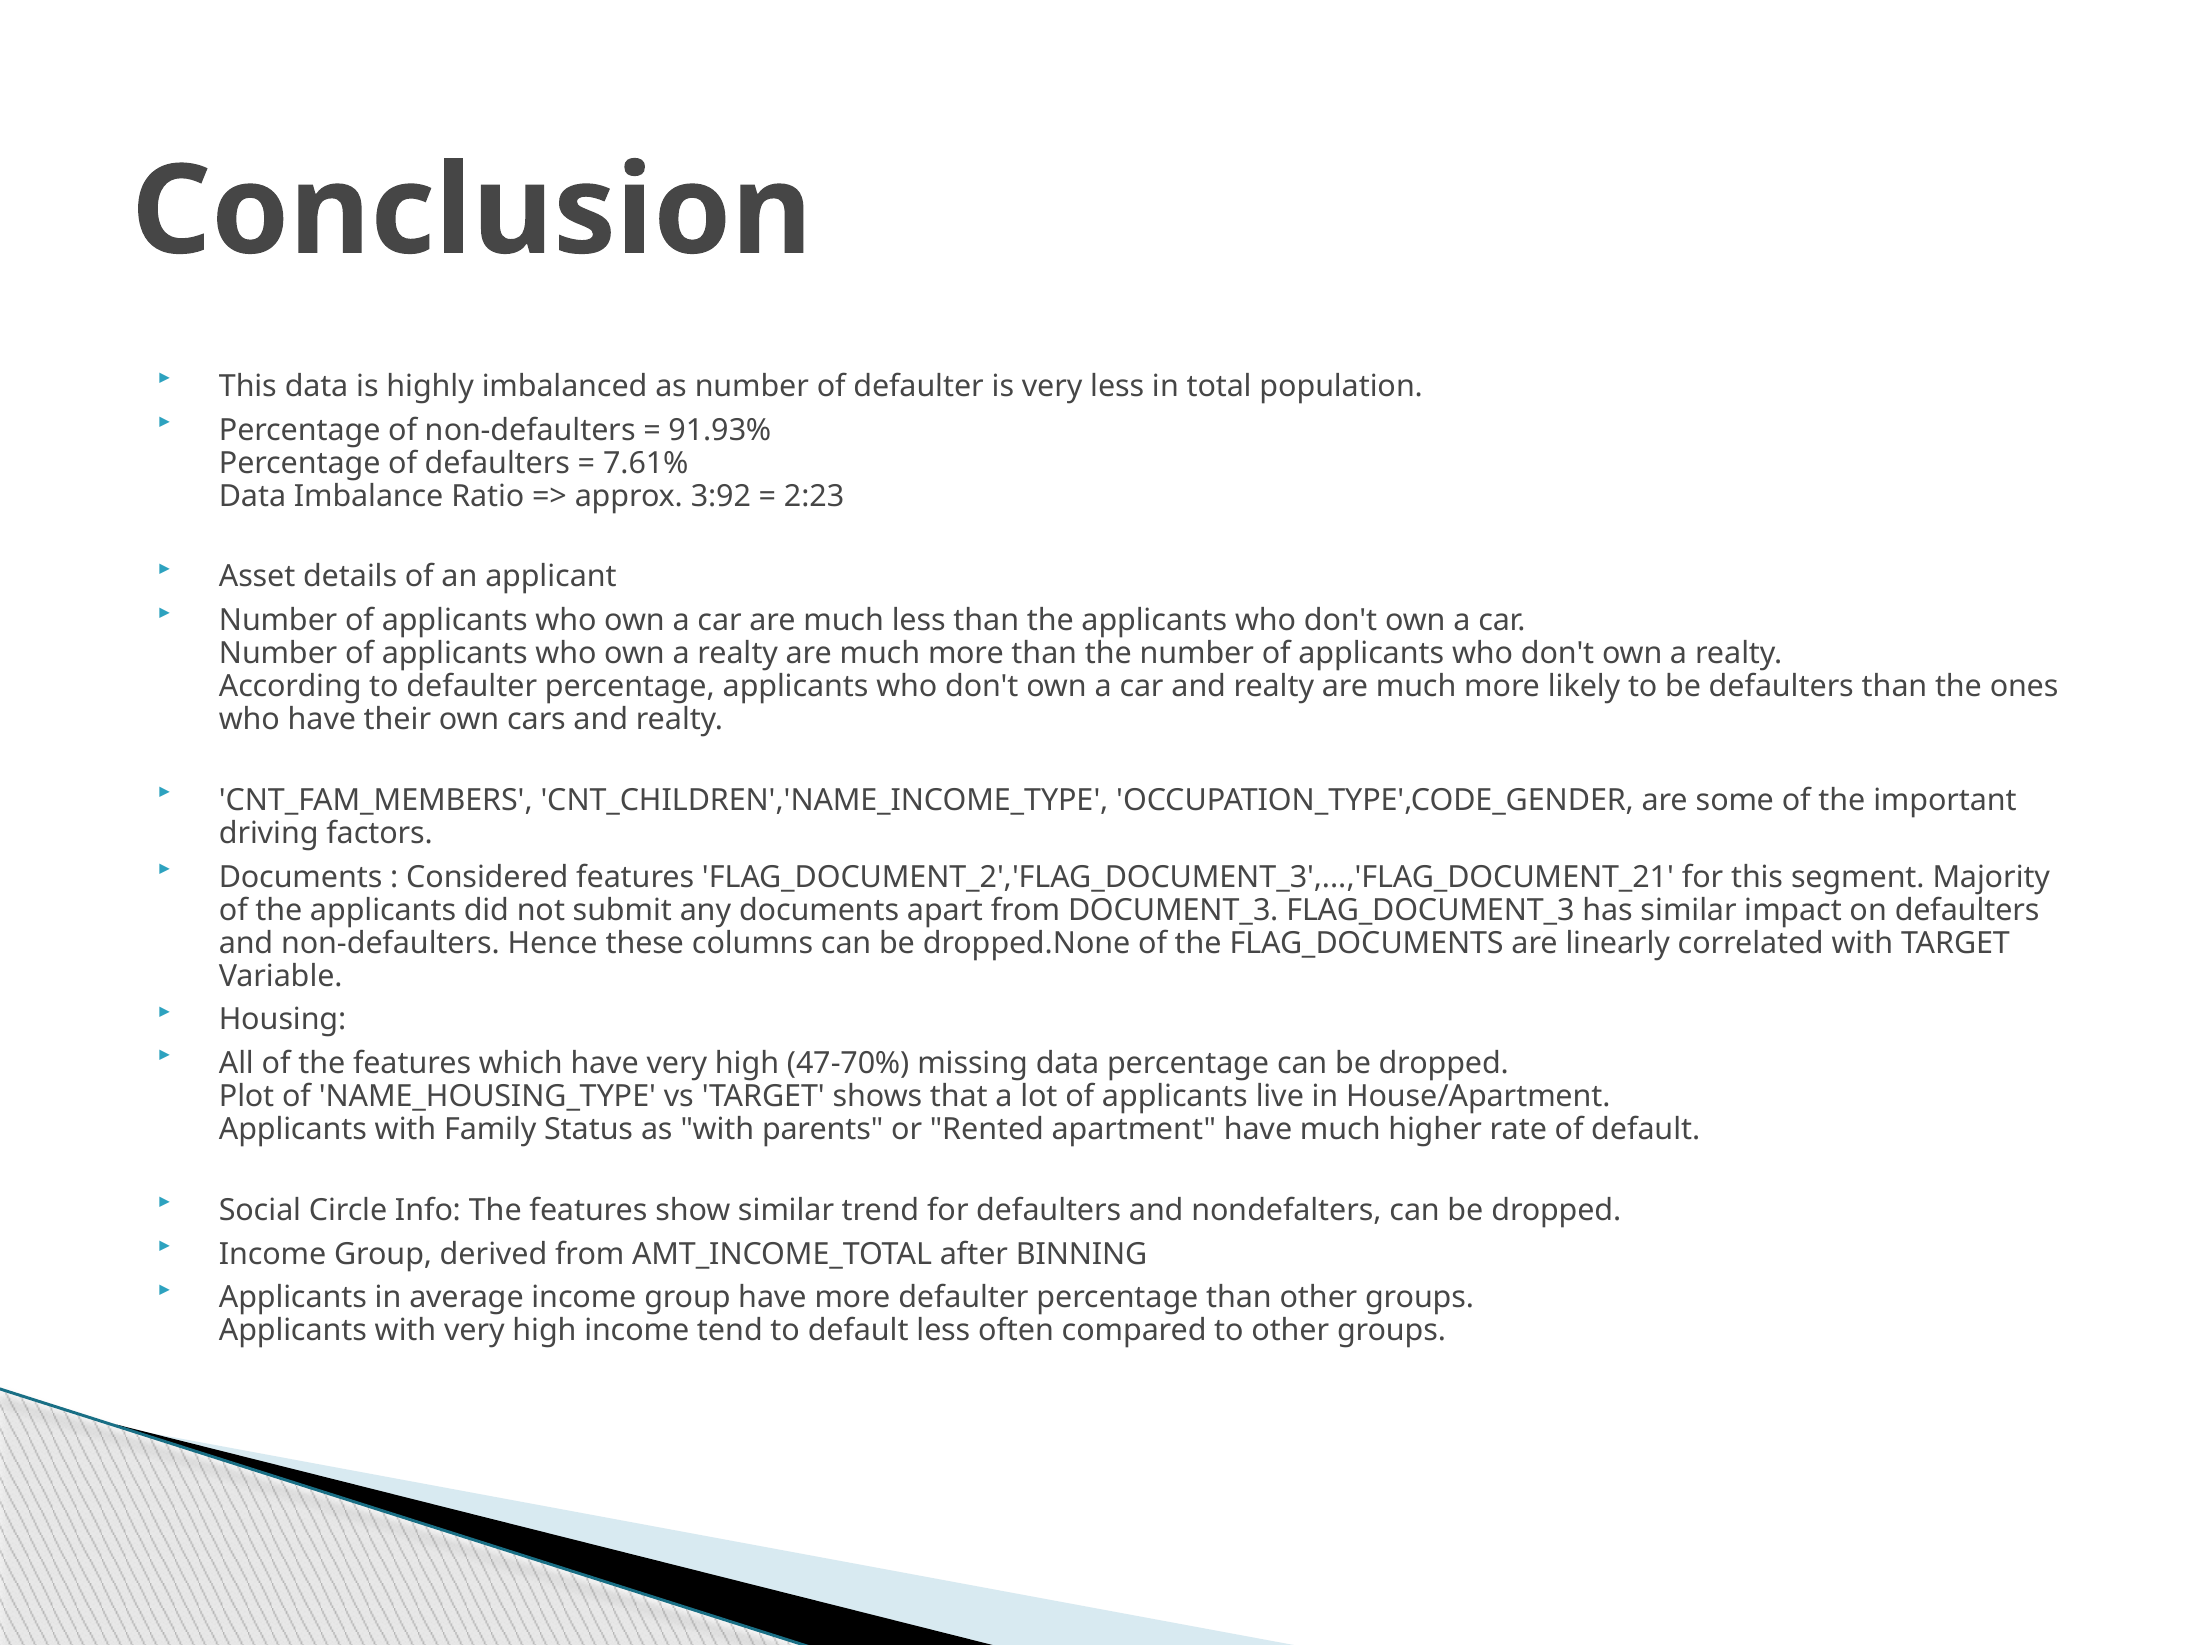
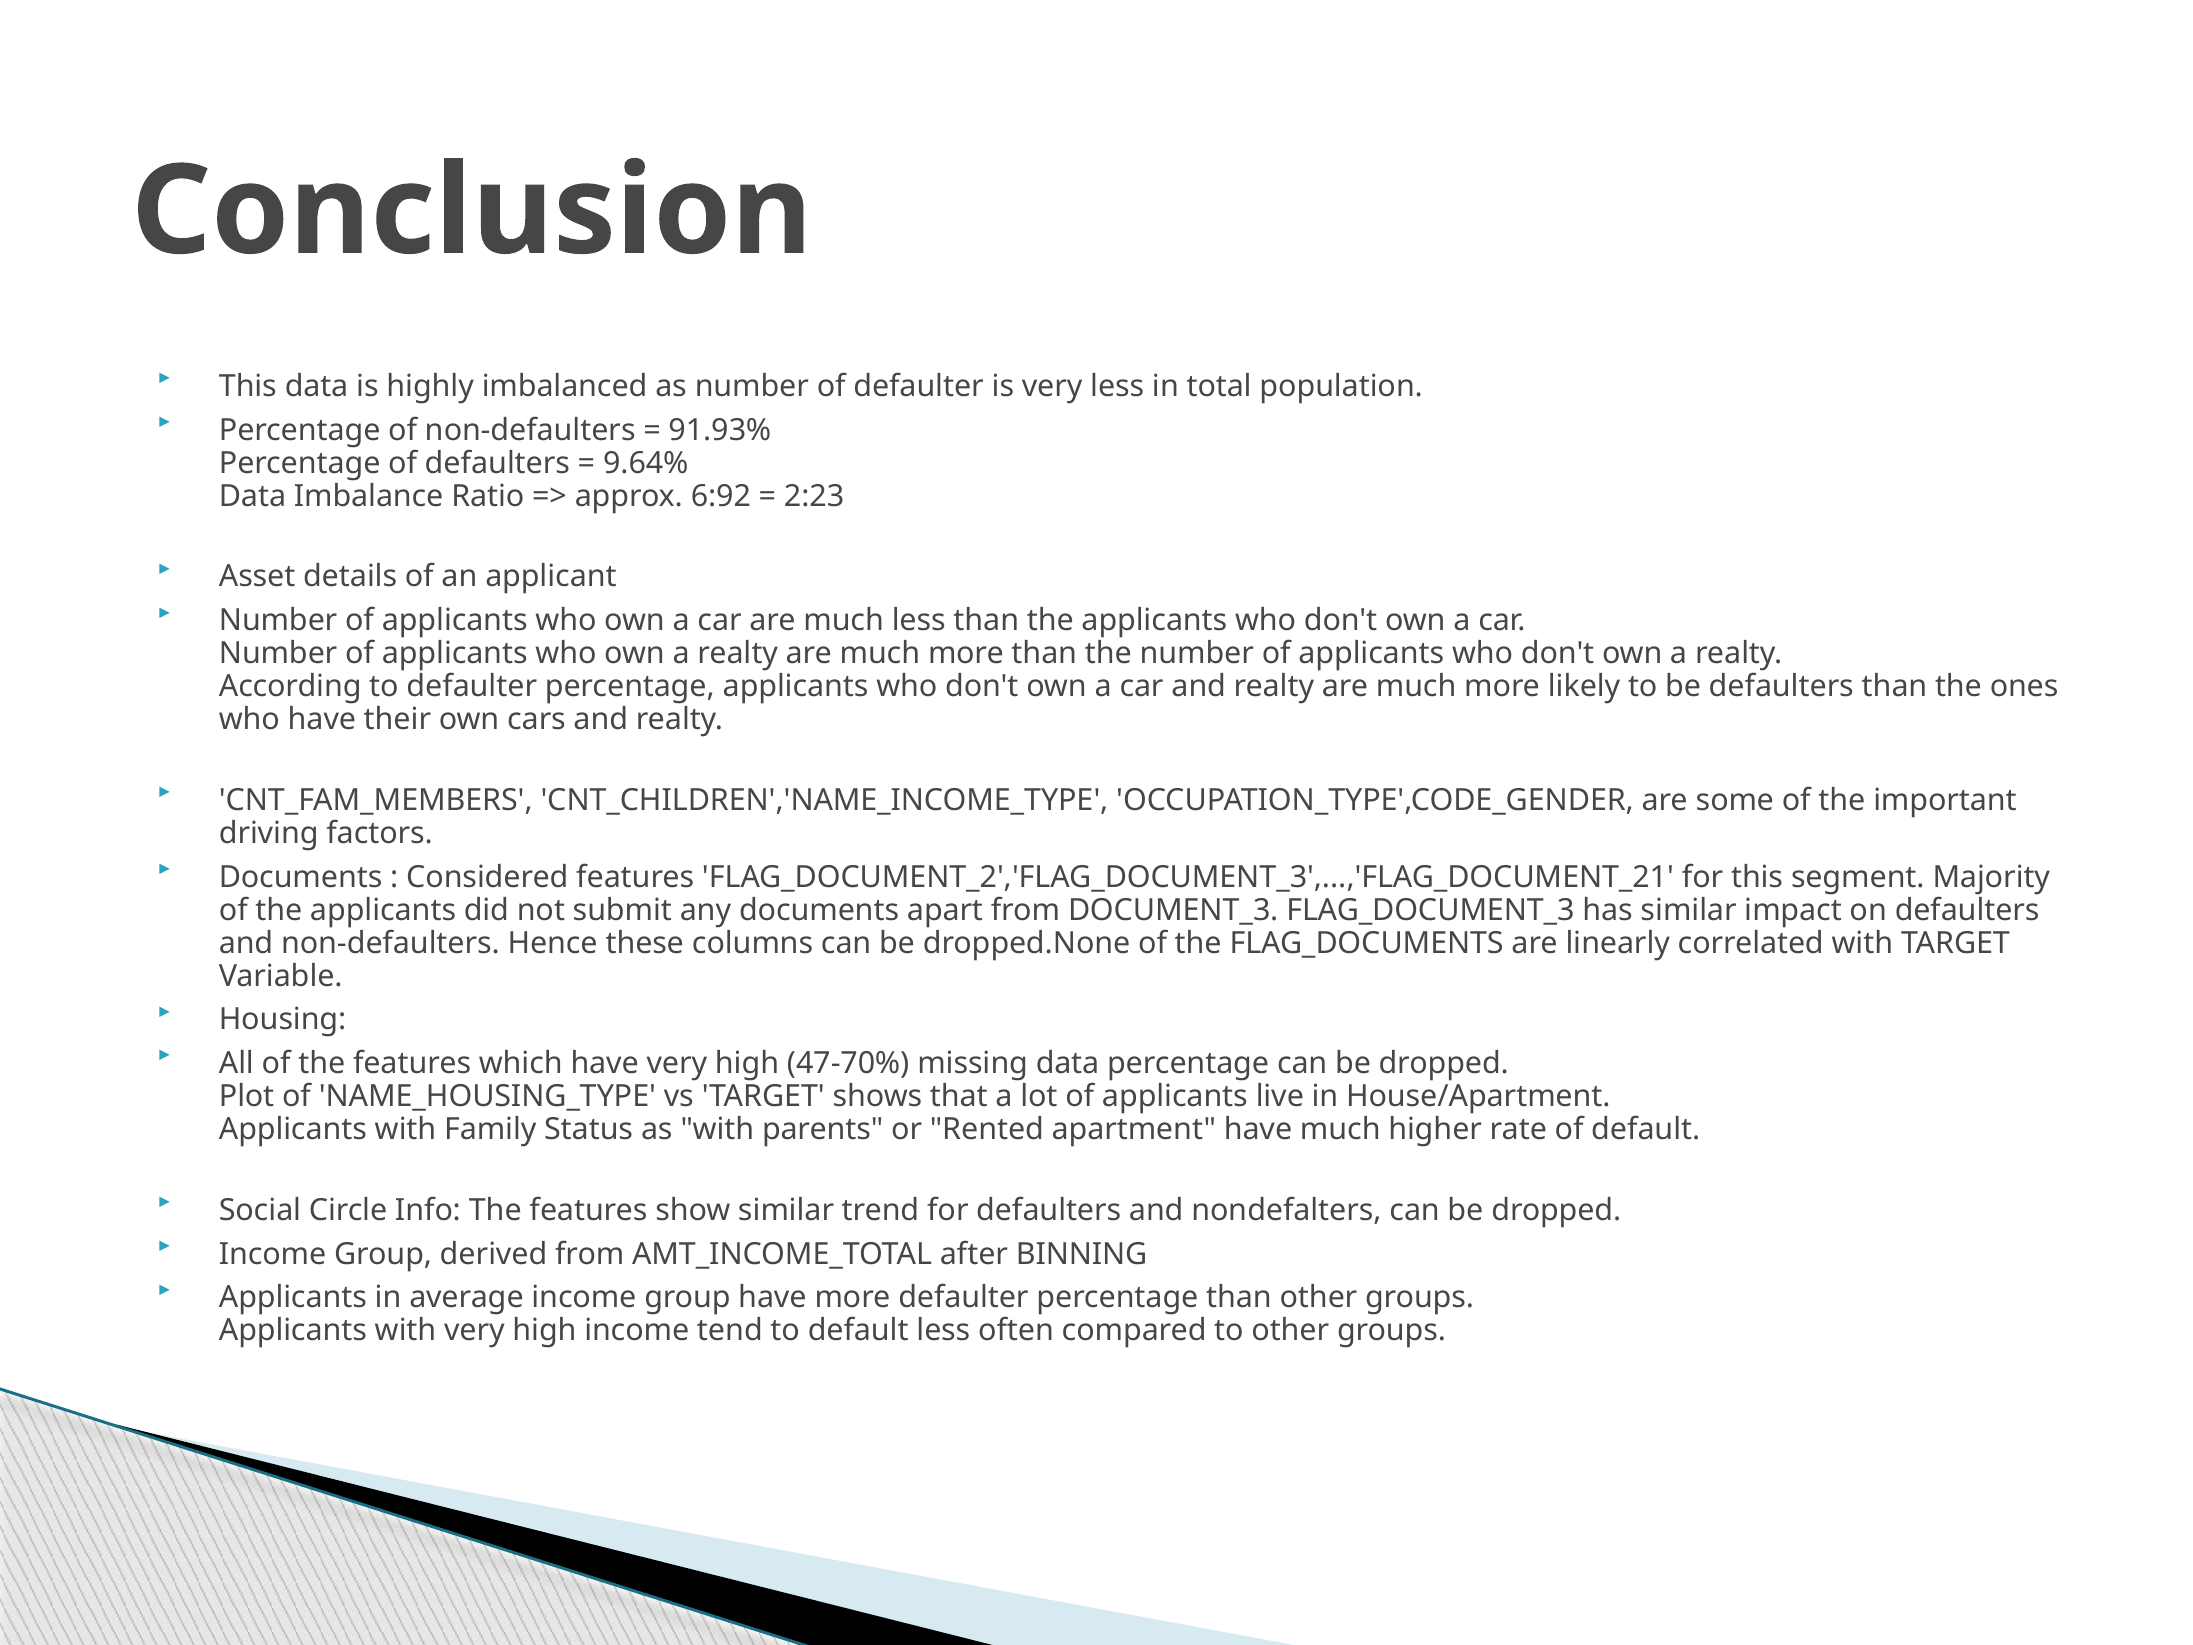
7.61%: 7.61% -> 9.64% (646, 463)
3:92: 3:92 -> 6:92 (721, 496)
